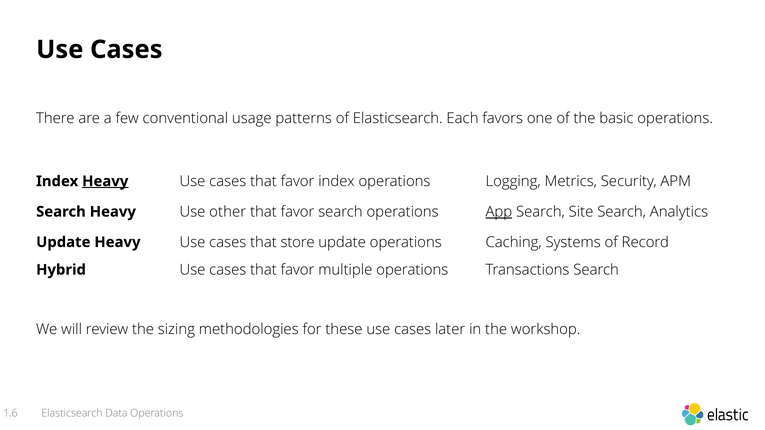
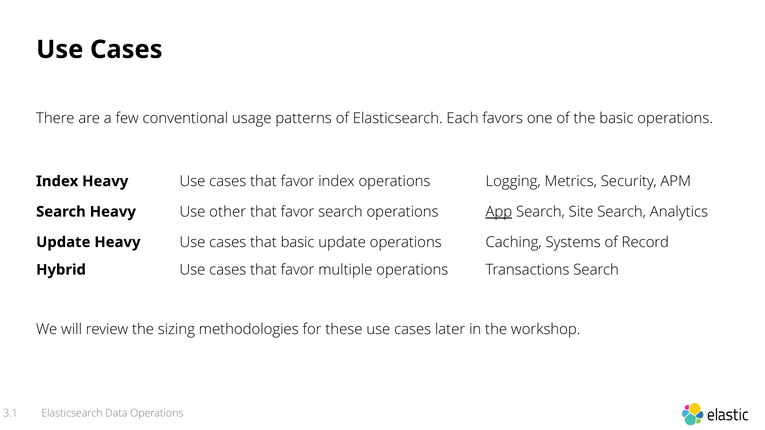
Heavy underline: present -> none (105, 181)
that store: store -> basic (298, 242)
1.6: 1.6 -> 3.1 (10, 413)
